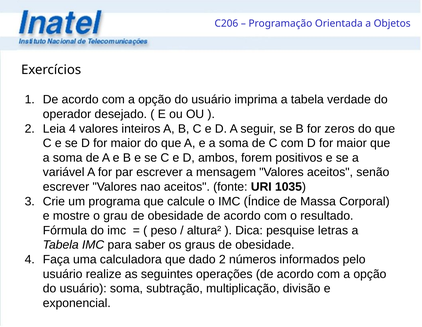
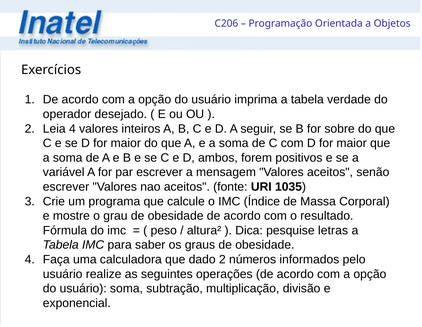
zeros: zeros -> sobre (340, 129)
